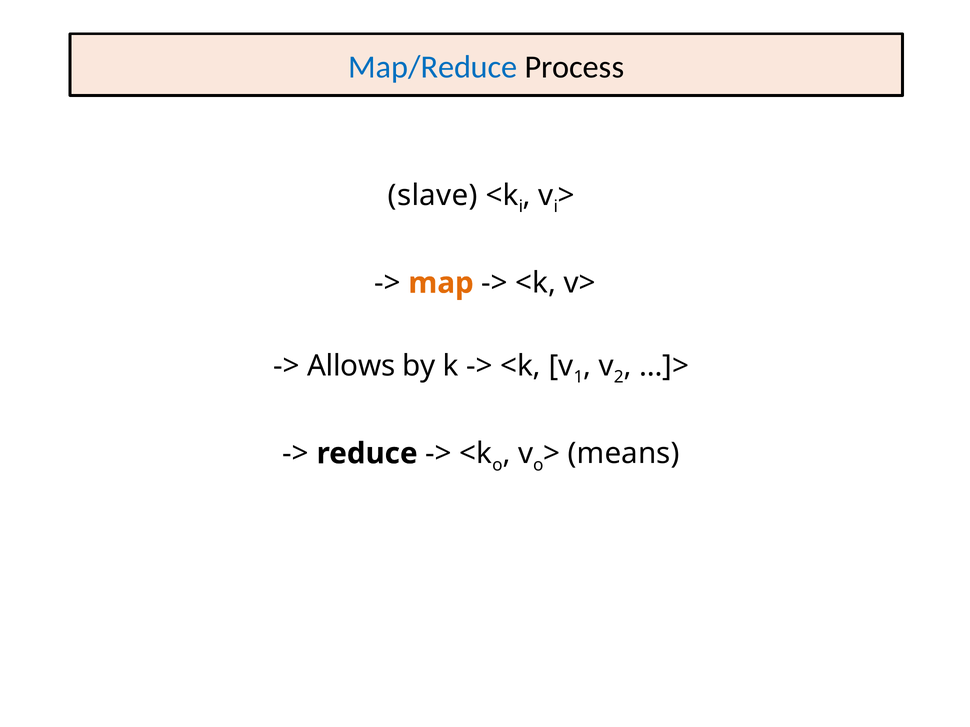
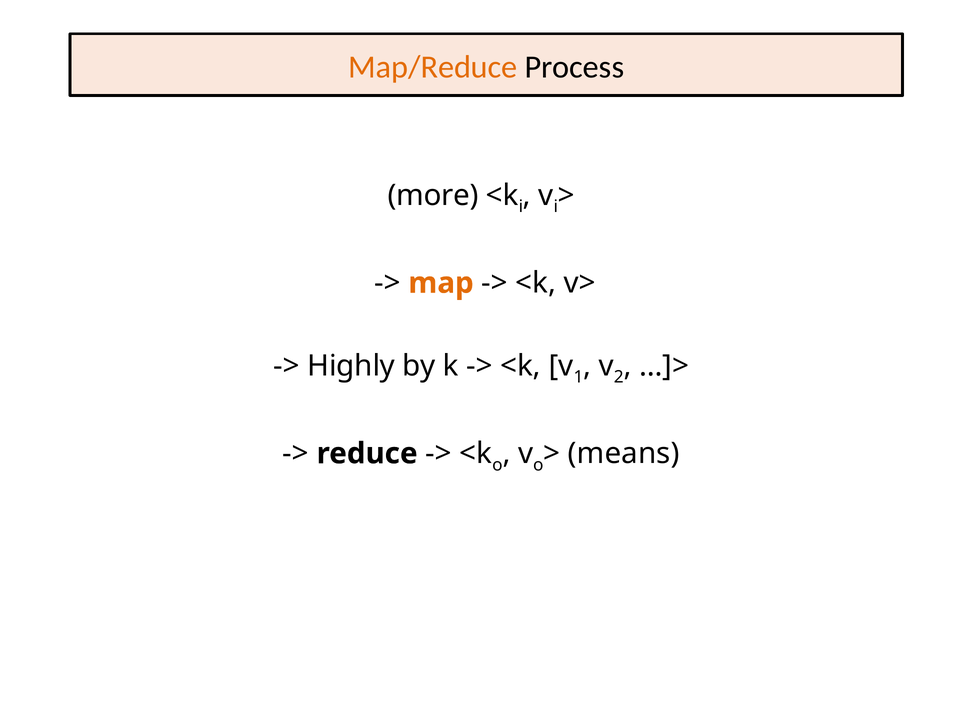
Map/Reduce colour: blue -> orange (433, 67)
slave: slave -> more (433, 195)
Allows: Allows -> Highly (351, 366)
